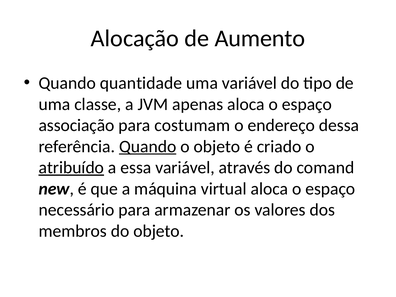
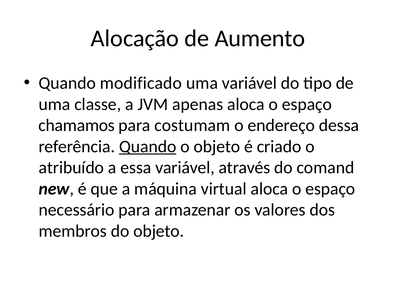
quantidade: quantidade -> modificado (141, 83)
associação: associação -> chamamos (77, 125)
atribuído underline: present -> none (71, 168)
